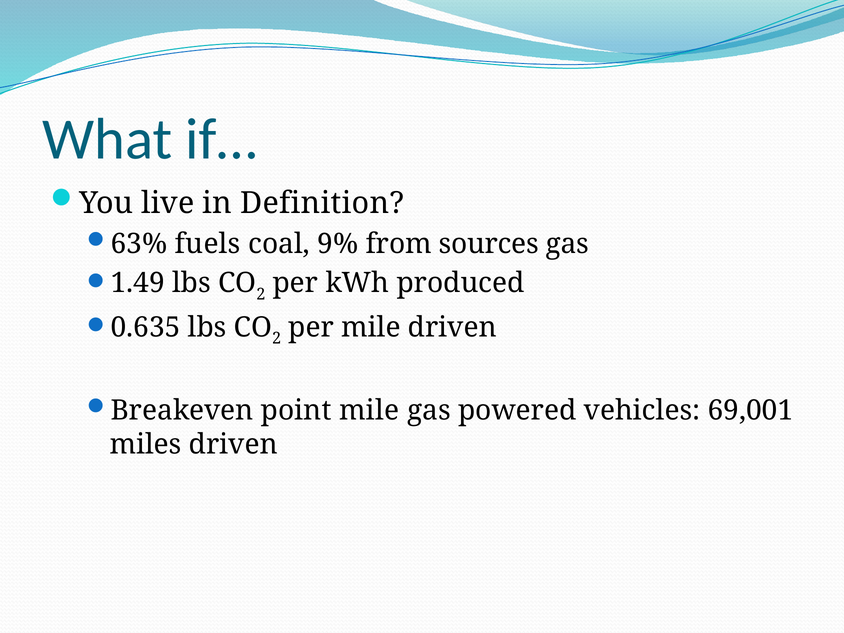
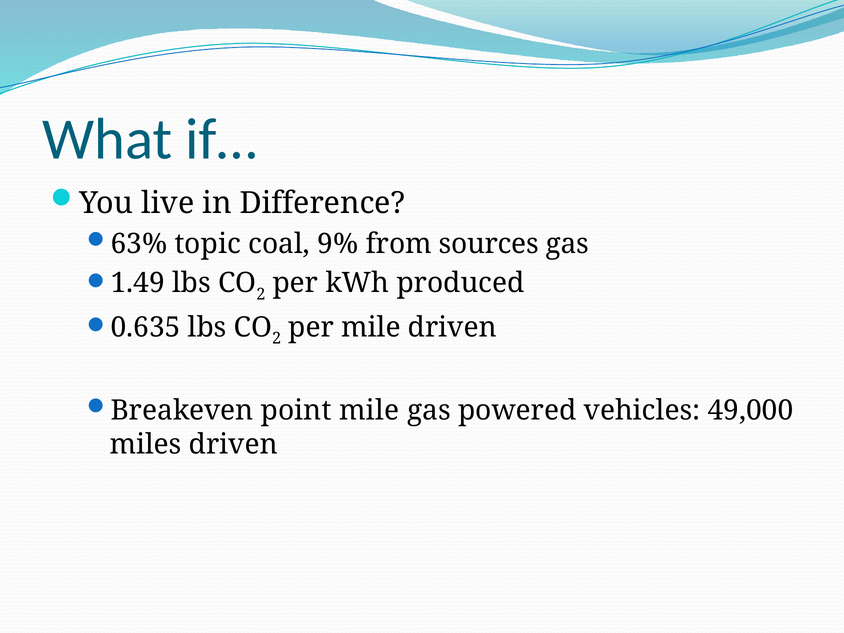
Definition: Definition -> Difference (322, 203)
fuels: fuels -> topic (208, 244)
69,001: 69,001 -> 49,000 (750, 411)
